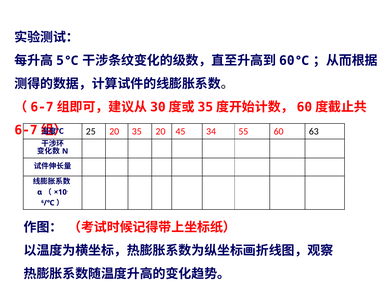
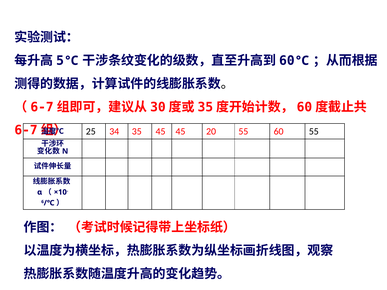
25 20: 20 -> 34 (114, 132)
35 20: 20 -> 45 (161, 132)
34: 34 -> 20 (211, 132)
60 63: 63 -> 55 (314, 132)
